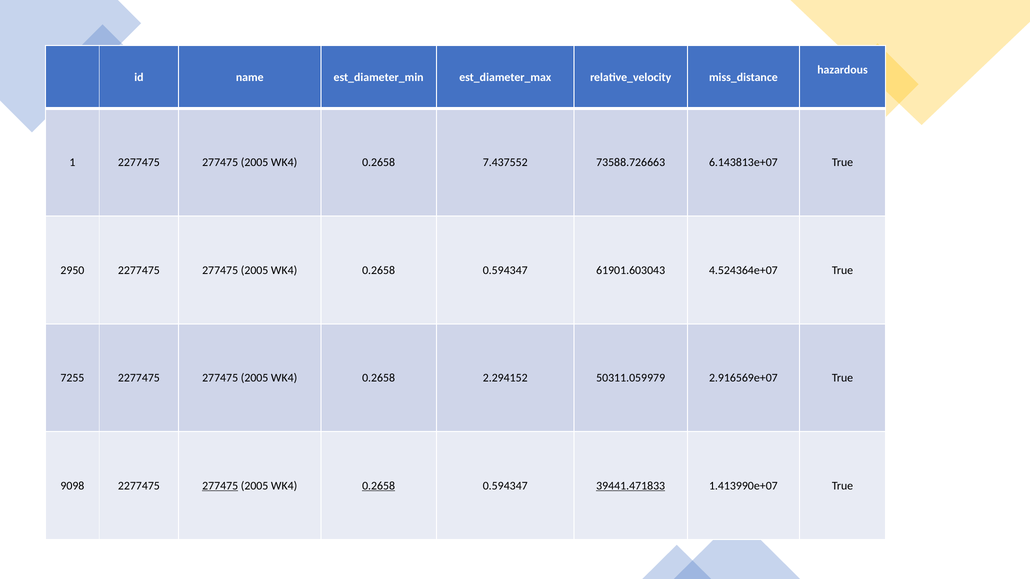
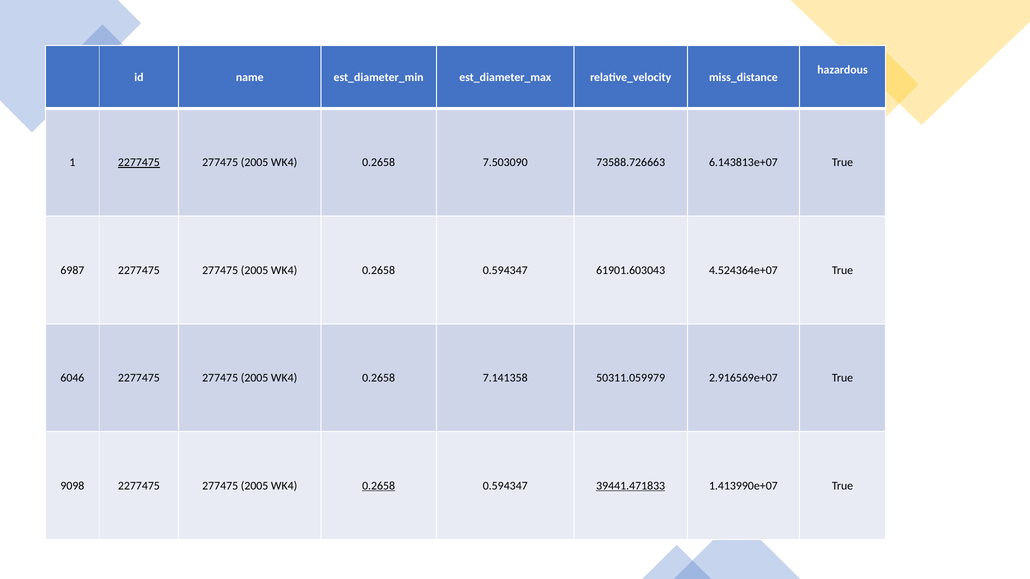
2277475 underline: none -> present (139, 162)
7.437552: 7.437552 -> 7.503090 (505, 162)
2950: 2950 -> 6987 (72, 270)
7255: 7255 -> 6046 (72, 378)
2.294152: 2.294152 -> 7.141358 (505, 378)
277475 underline: present -> none (220, 486)
